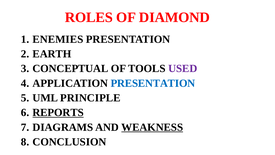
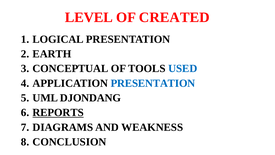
ROLES: ROLES -> LEVEL (89, 17)
DIAMOND: DIAMOND -> CREATED (174, 17)
ENEMIES: ENEMIES -> LOGICAL (58, 39)
USED colour: purple -> blue (183, 68)
PRINCIPLE: PRINCIPLE -> DJONDANG (90, 98)
WEAKNESS underline: present -> none (152, 127)
